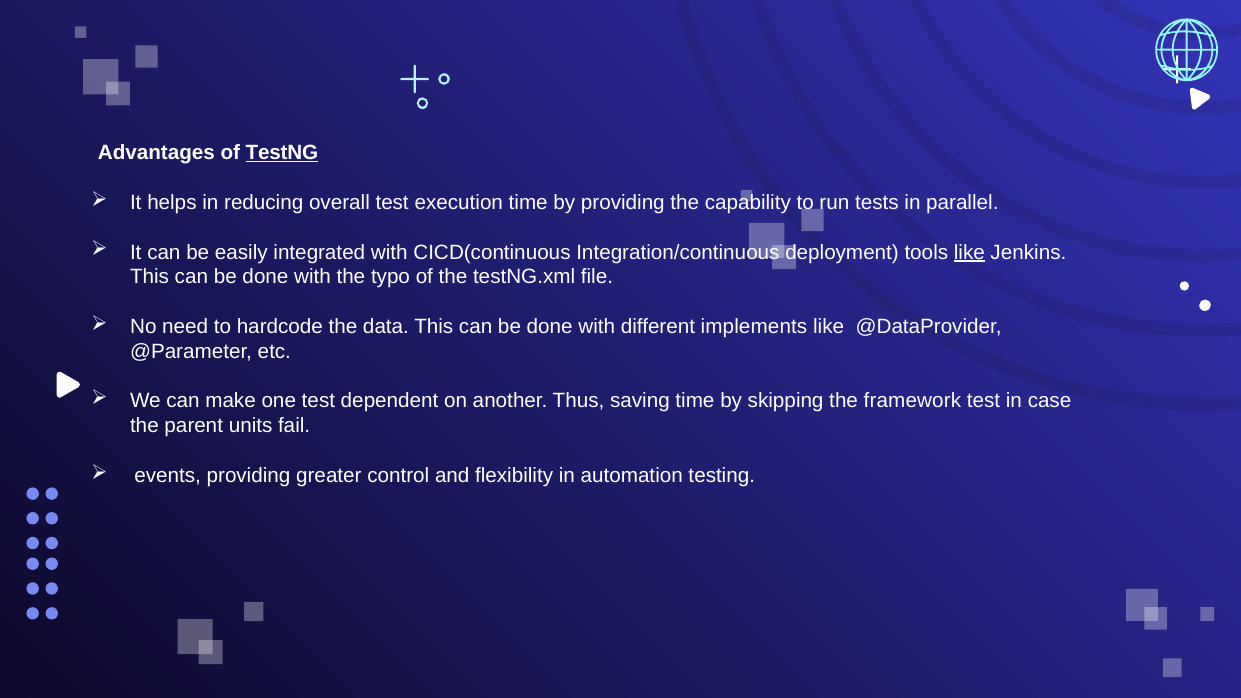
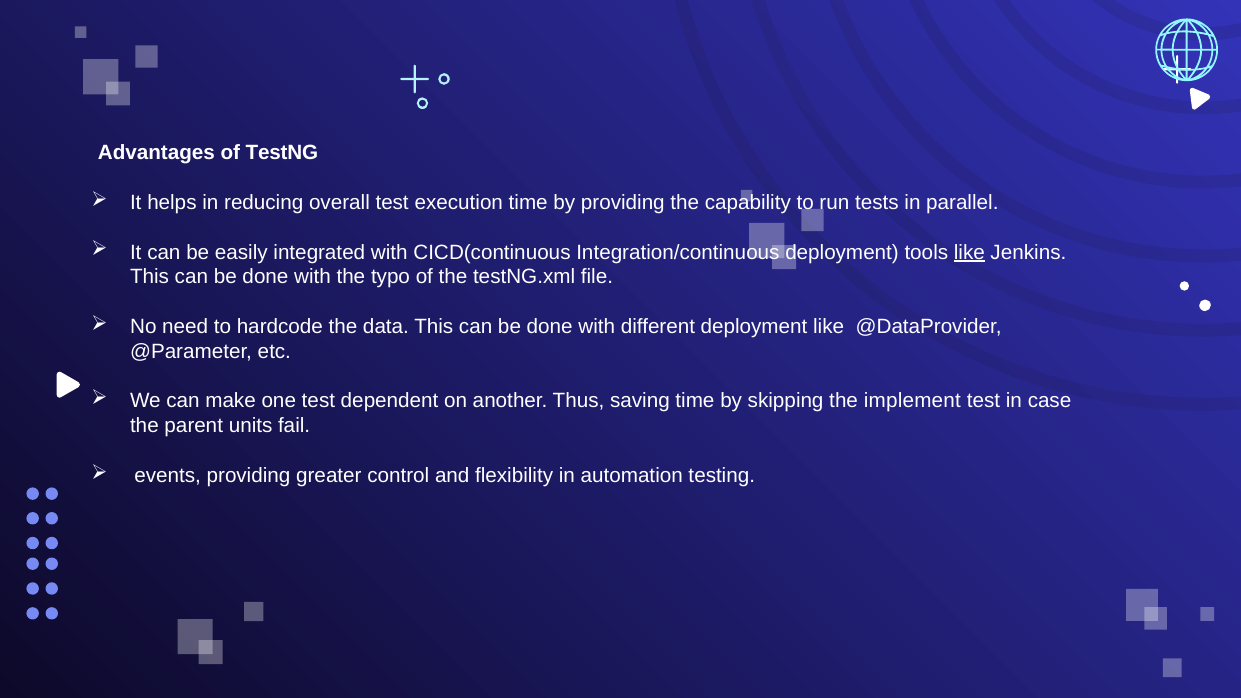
TestNG underline: present -> none (282, 152)
different implements: implements -> deployment (754, 327)
framework: framework -> implement (912, 401)
